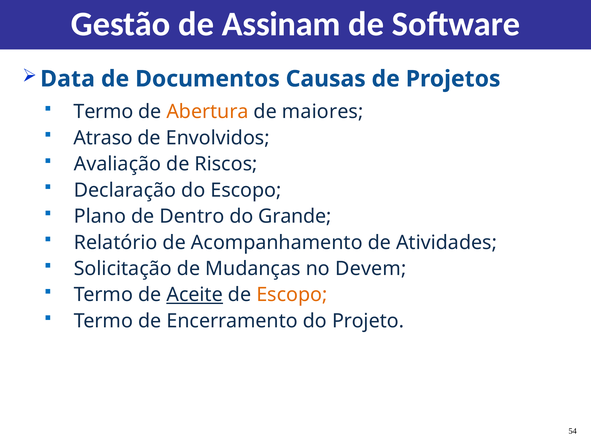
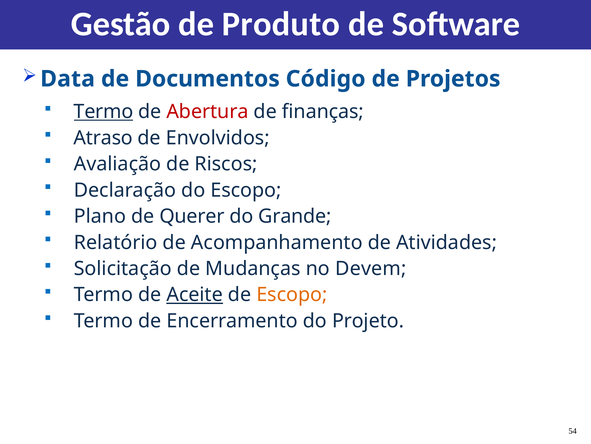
Assinam: Assinam -> Produto (281, 24)
Causas: Causas -> Código (326, 79)
Termo underline: none -> present (104, 112)
Abertura colour: orange -> red (207, 112)
maiores: maiores -> finanças (323, 112)
Dentro: Dentro -> Querer (192, 216)
